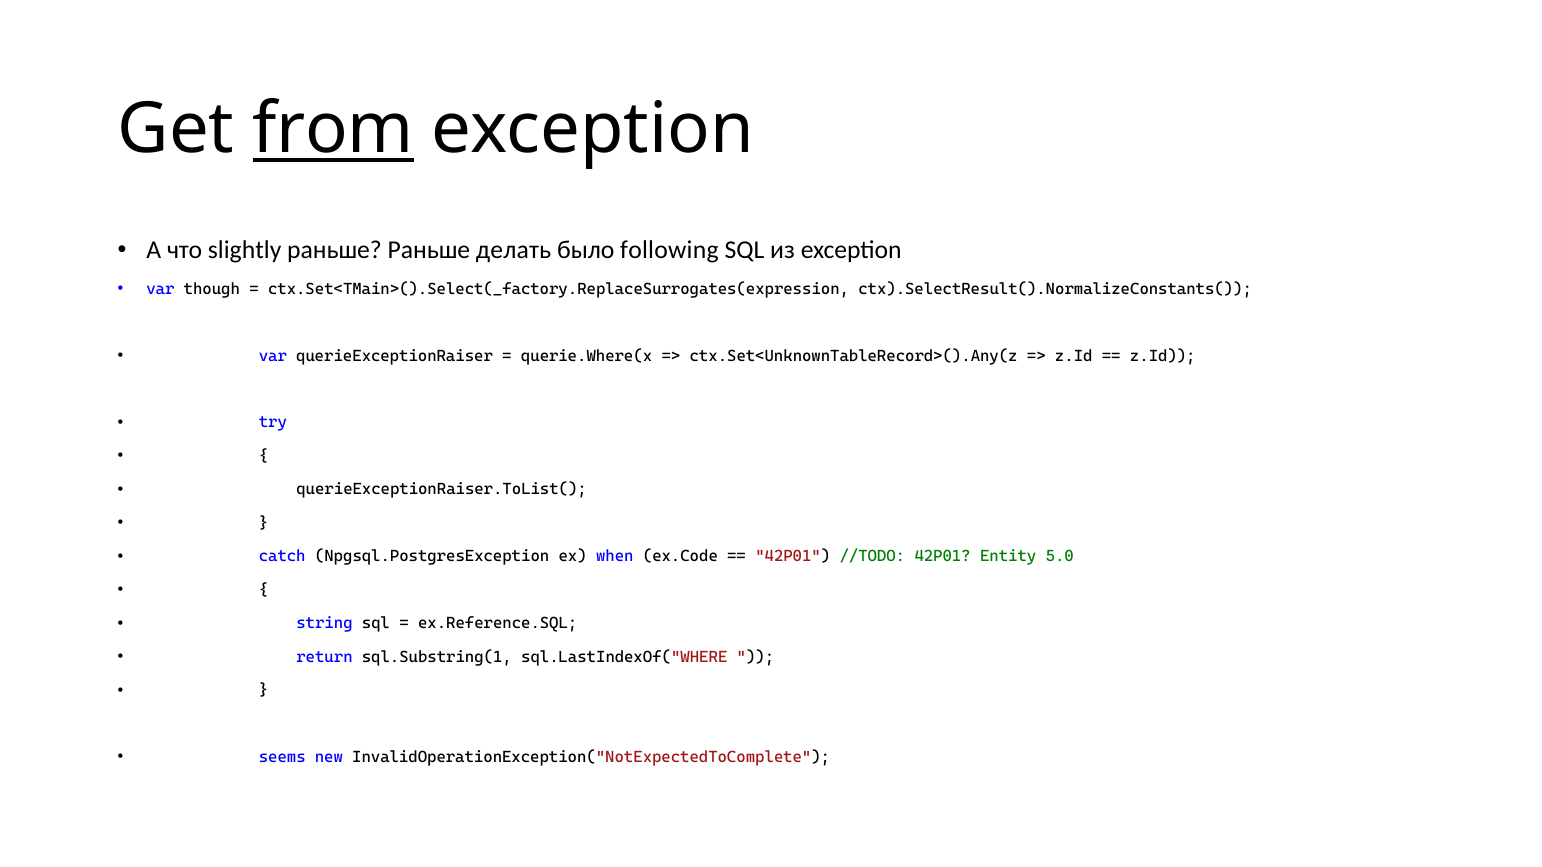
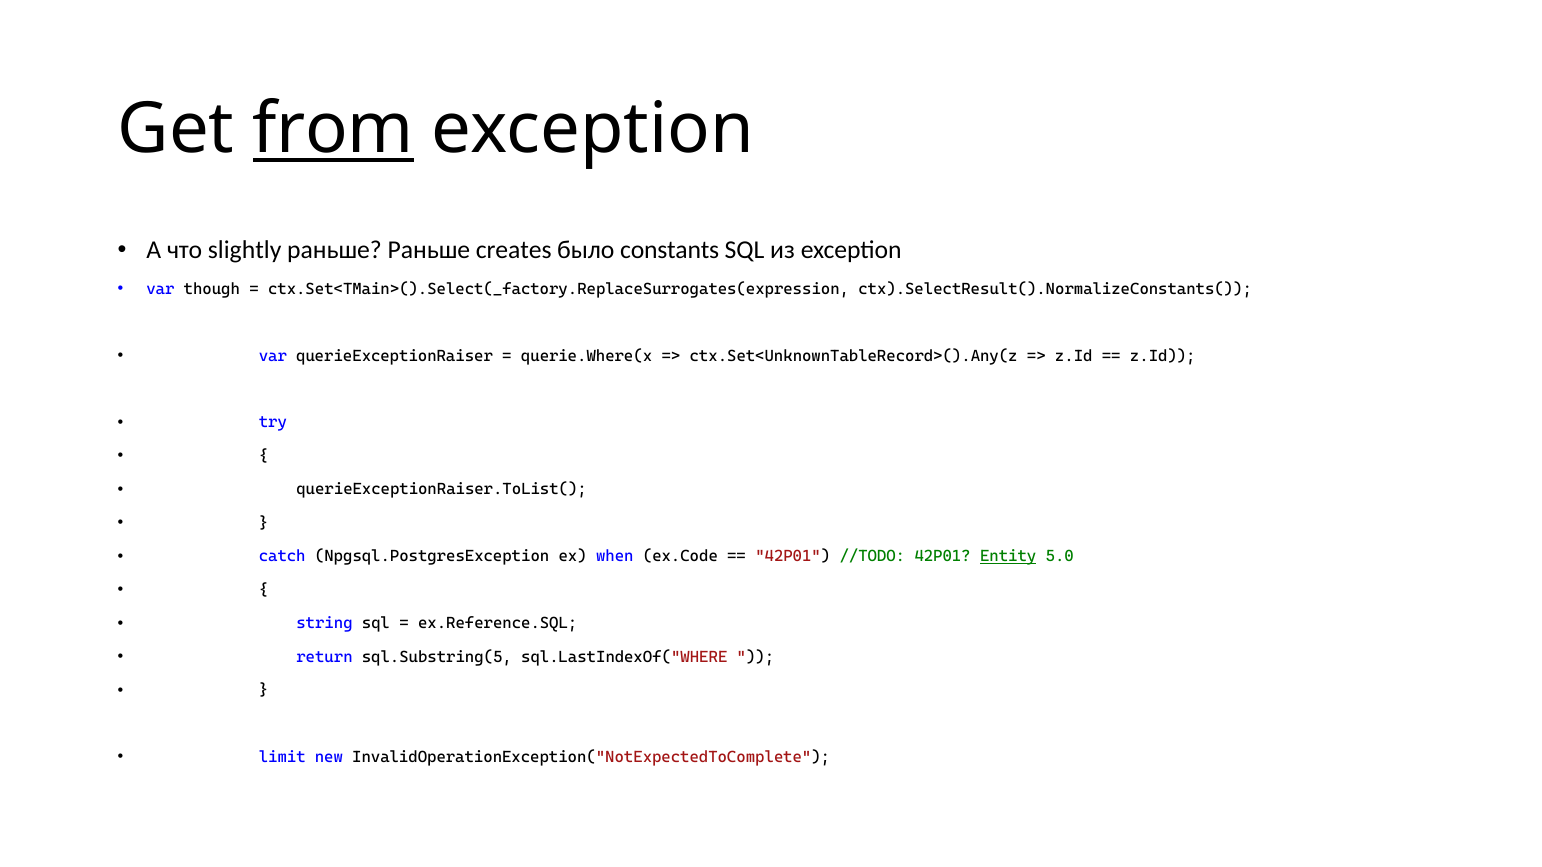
делать: делать -> creates (514, 250)
following: following -> constants (670, 250)
Entity underline: none -> present (1008, 557)
sql.Substring(1: sql.Substring(1 -> sql.Substring(5 (437, 657)
seems: seems -> limit (282, 757)
